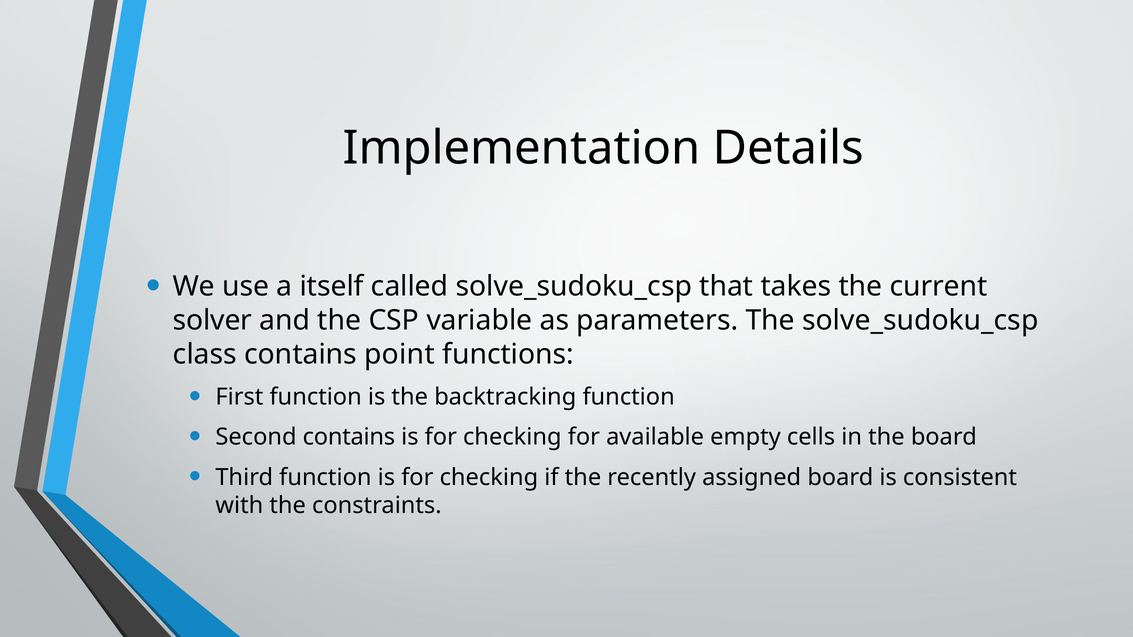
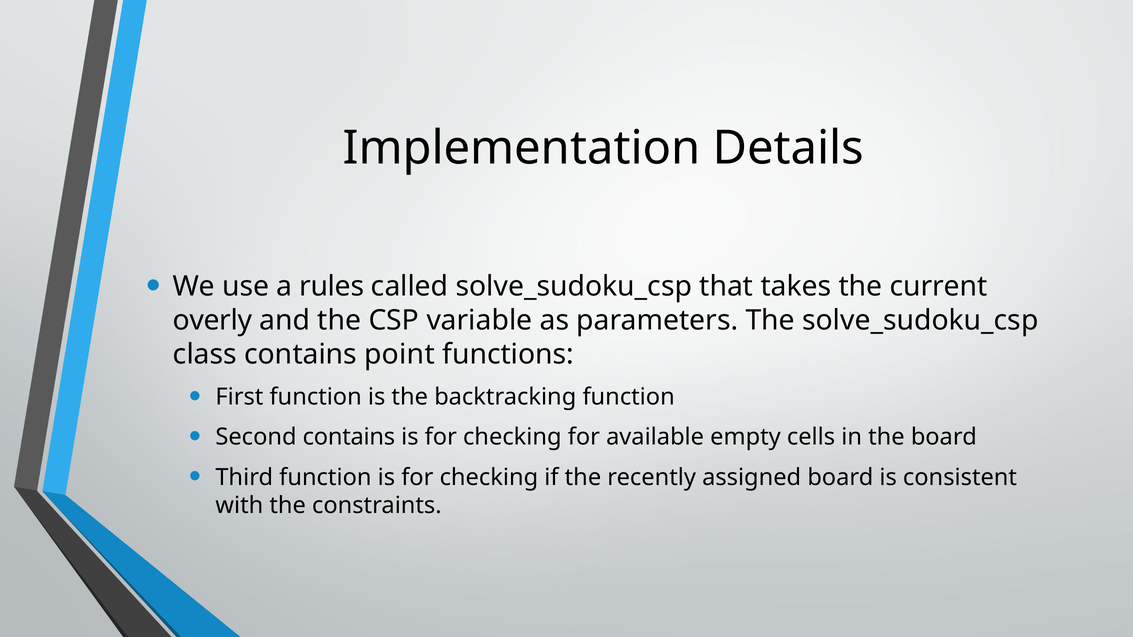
itself: itself -> rules (332, 287)
solver: solver -> overly (213, 321)
